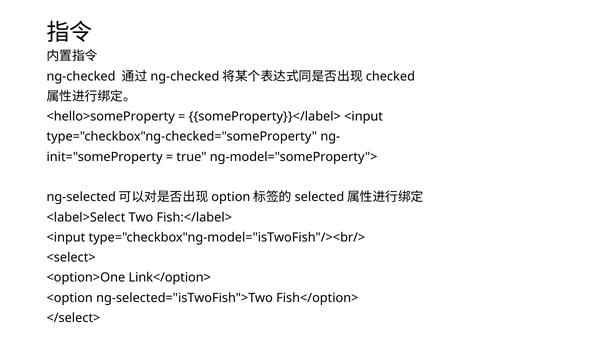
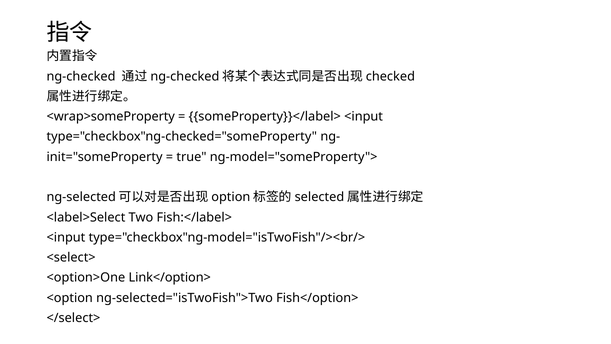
<hello>someProperty: <hello>someProperty -> <wrap>someProperty (111, 117)
